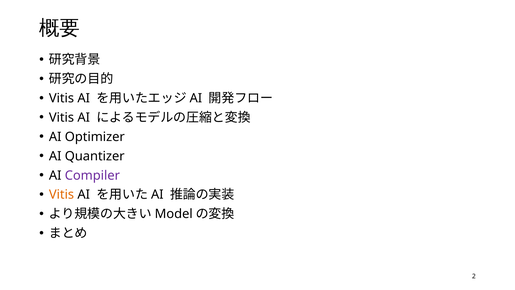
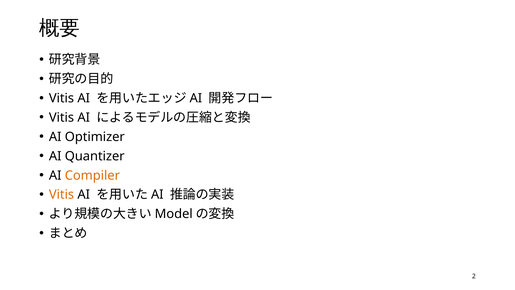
Compiler colour: purple -> orange (92, 175)
